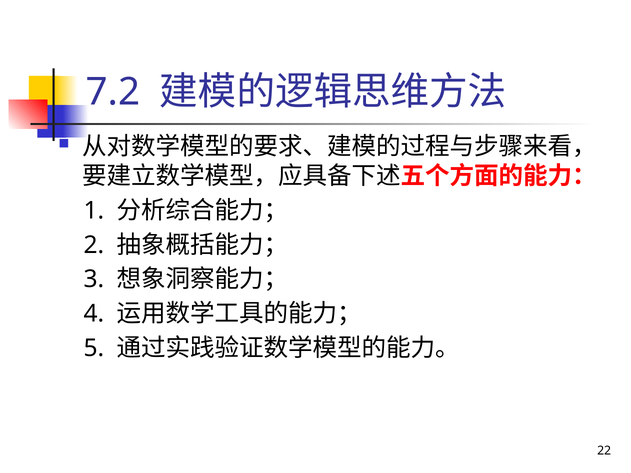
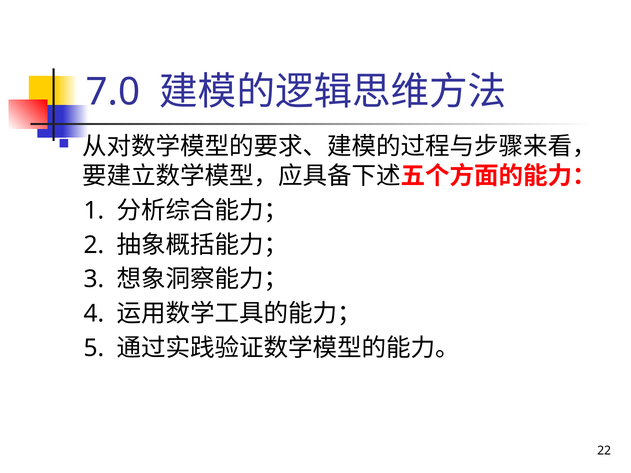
7.2: 7.2 -> 7.0 (113, 92)
